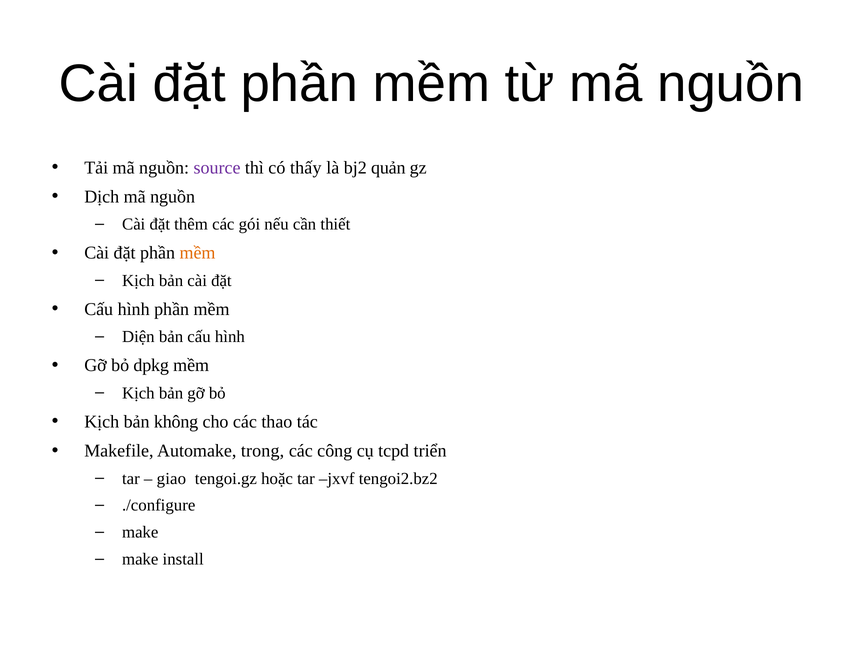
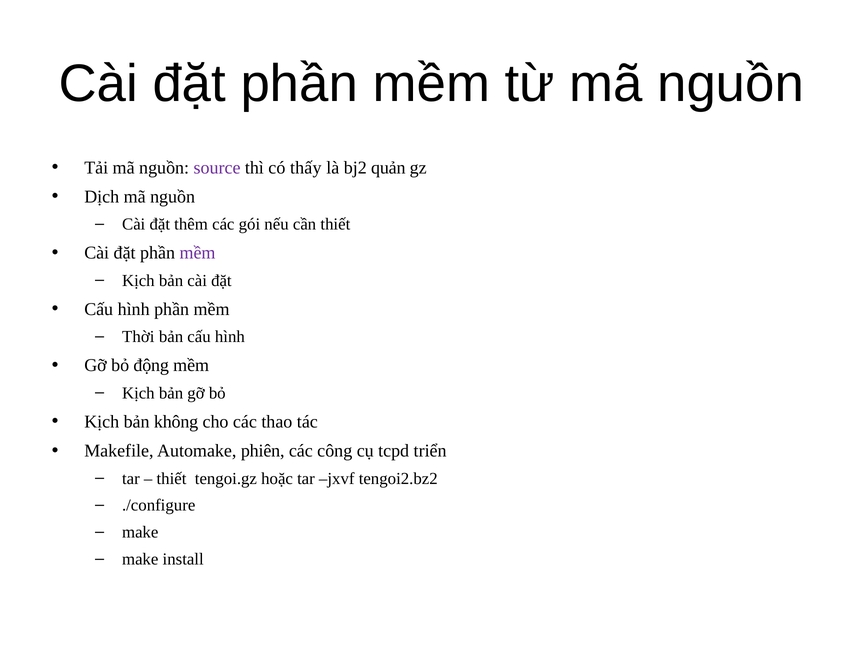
mềm colour: orange -> purple (198, 253)
Diện: Diện -> Thời (138, 337)
dpkg: dpkg -> động (151, 365)
trong: trong -> phiên (263, 451)
giao: giao -> thiết (171, 478)
